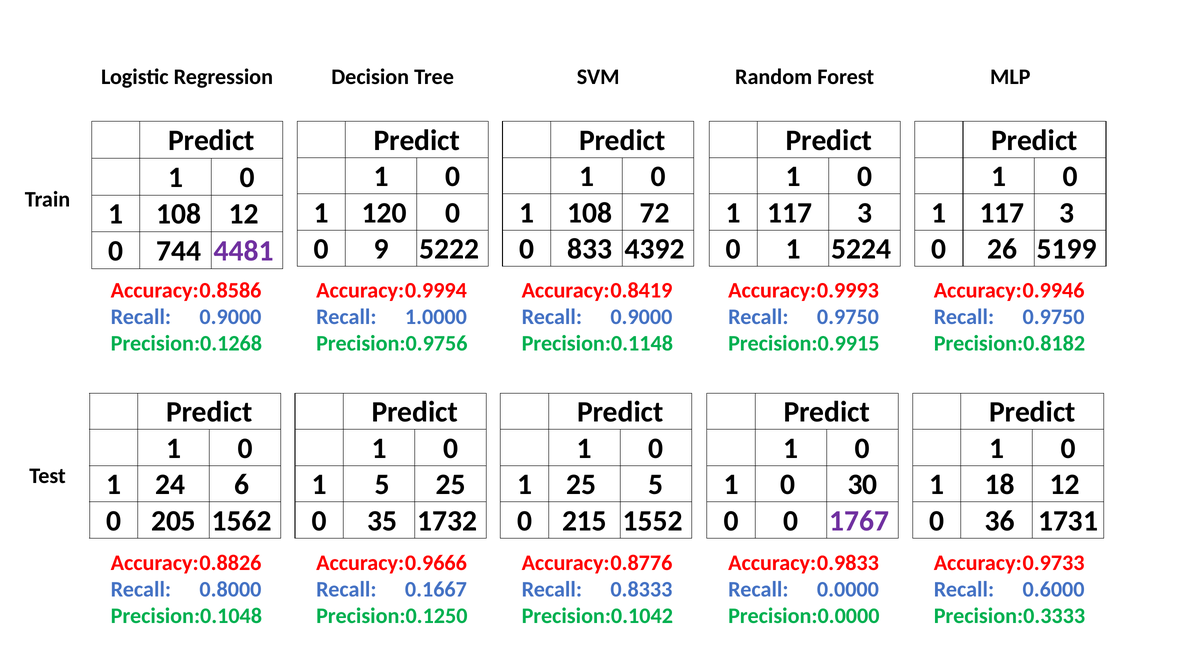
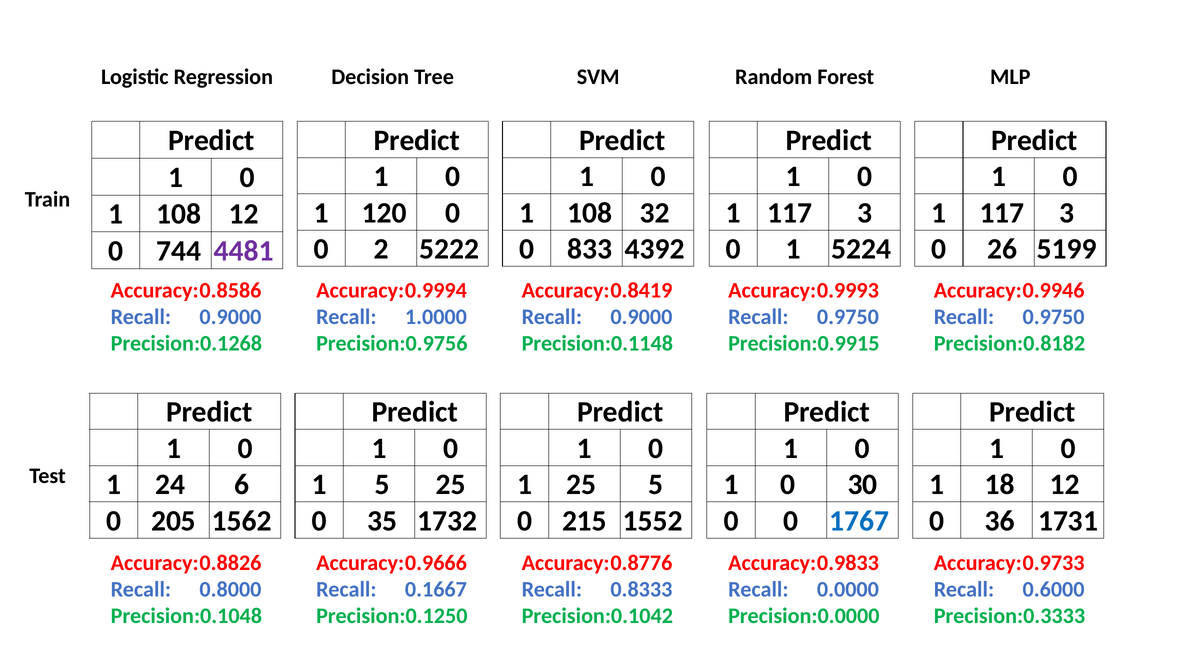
72: 72 -> 32 (655, 213)
9: 9 -> 2 (381, 249)
1767 colour: purple -> blue (859, 521)
